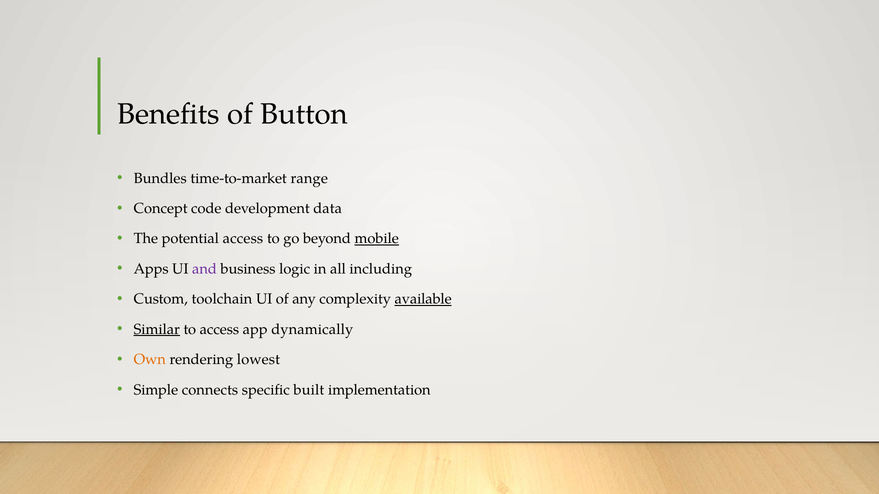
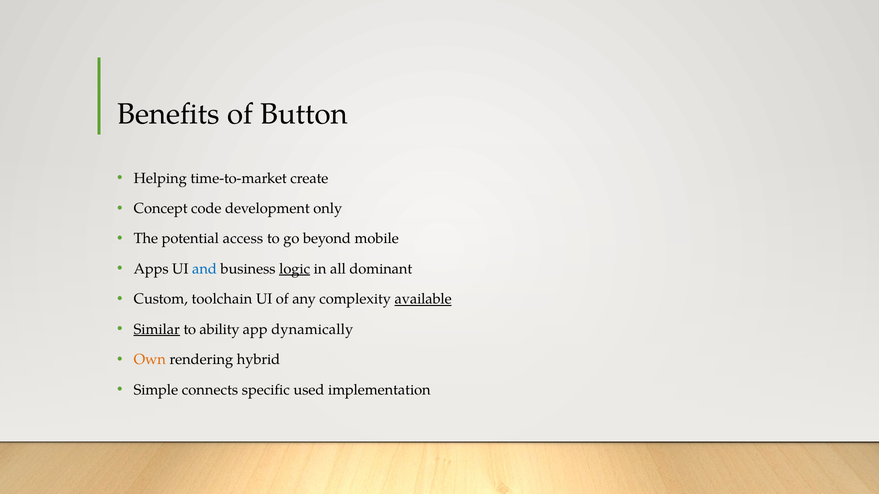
Bundles: Bundles -> Helping (160, 178)
range: range -> create (309, 178)
data: data -> only (328, 209)
mobile underline: present -> none (377, 239)
and colour: purple -> blue (204, 269)
logic underline: none -> present (295, 269)
including: including -> dominant (381, 269)
to access: access -> ability (219, 330)
lowest: lowest -> hybrid (259, 360)
built: built -> used (309, 390)
